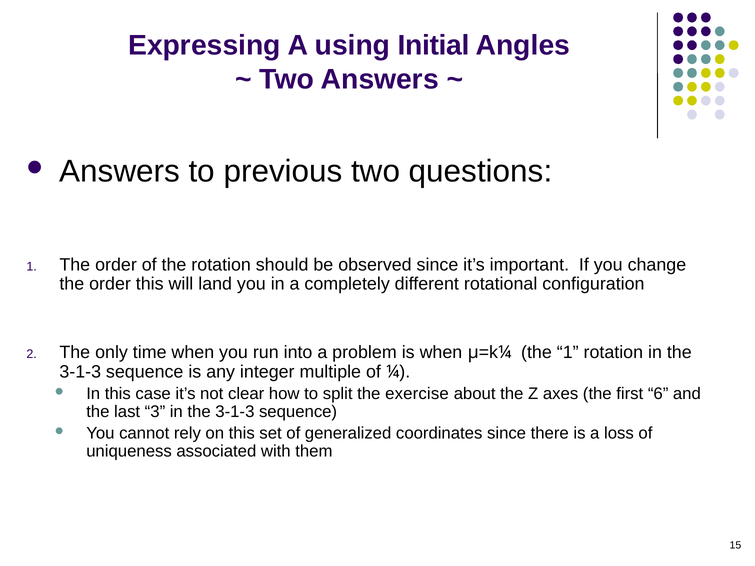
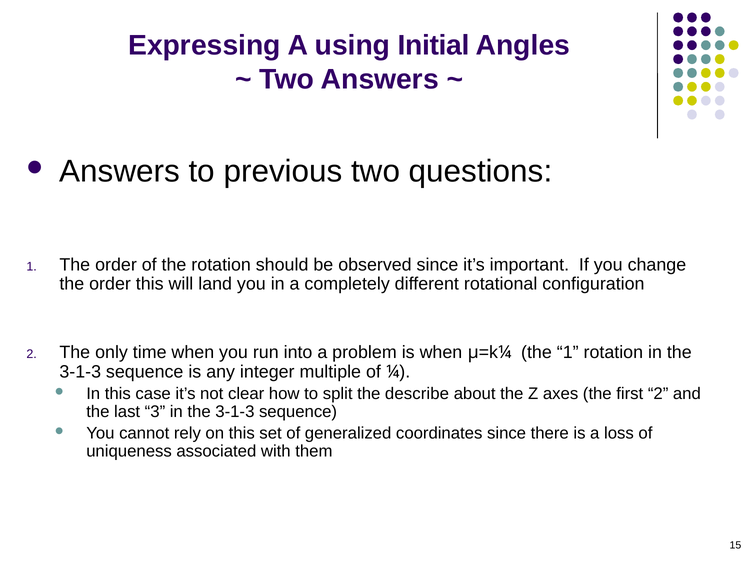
exercise: exercise -> describe (417, 394)
first 6: 6 -> 2 (658, 394)
